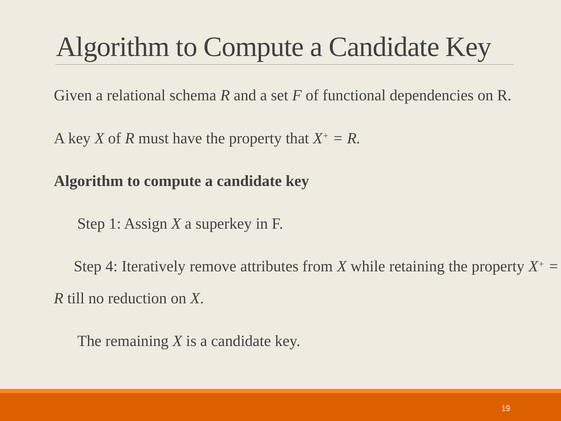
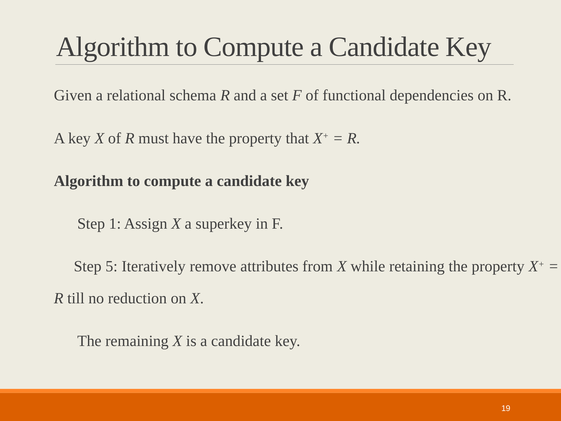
4: 4 -> 5 (112, 266)
